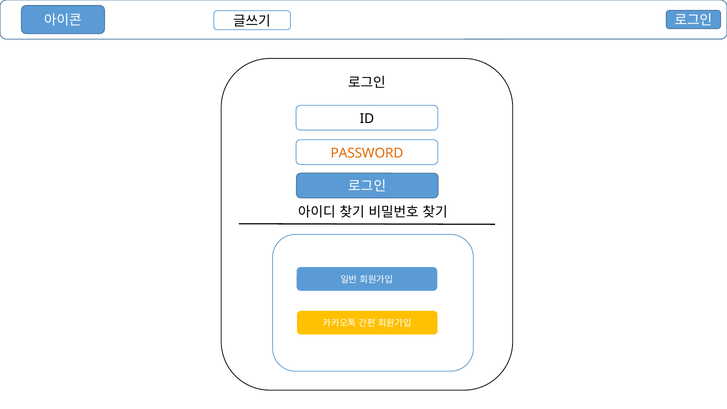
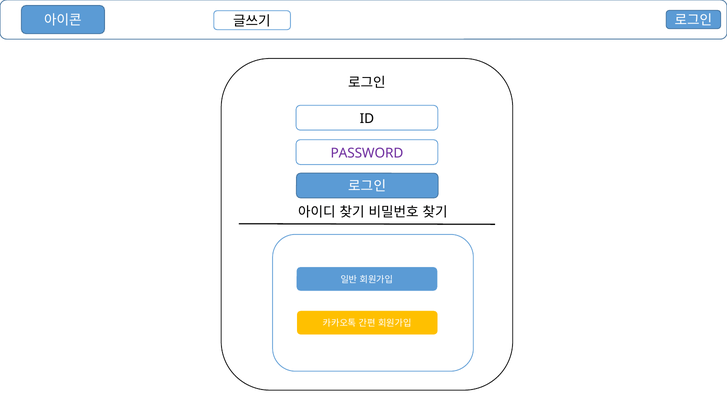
PASSWORD colour: orange -> purple (367, 153)
